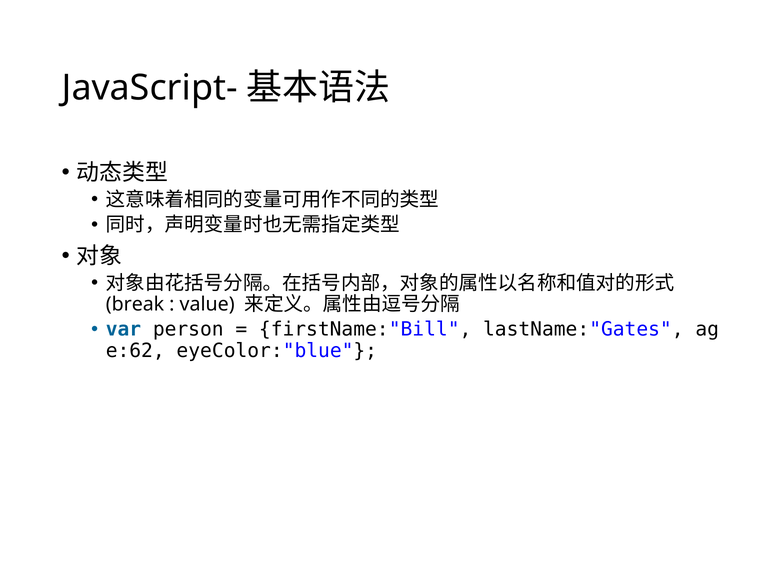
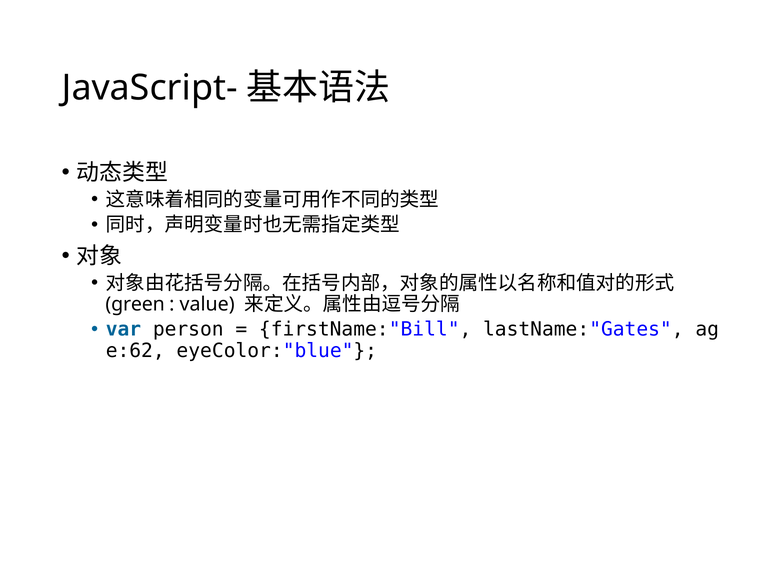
break: break -> green (135, 304)
